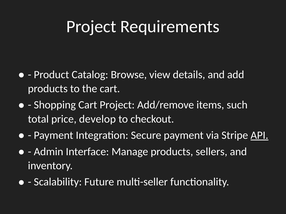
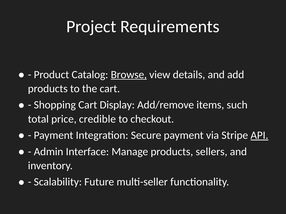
Browse underline: none -> present (129, 75)
Cart Project: Project -> Display (117, 105)
develop: develop -> credible (97, 119)
